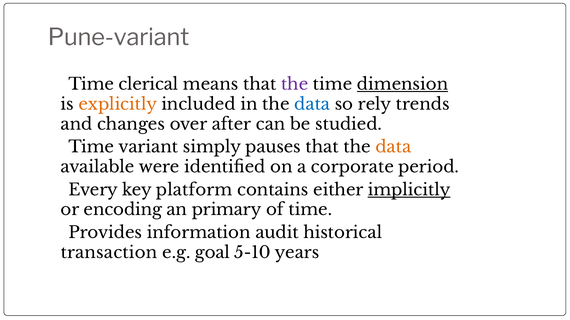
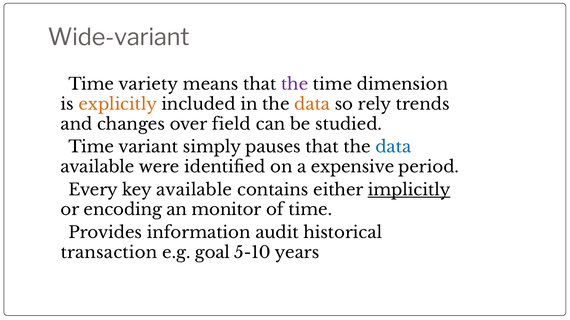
Pune-variant: Pune-variant -> Wide-variant (119, 37)
clerical: clerical -> variety (148, 85)
dimension underline: present -> none (403, 85)
data colour: blue -> orange (312, 104)
after: after -> field (231, 124)
data colour: orange -> blue (393, 147)
corporate: corporate -> expensive (353, 167)
key platform: platform -> available (194, 190)
primary: primary -> monitor (227, 210)
